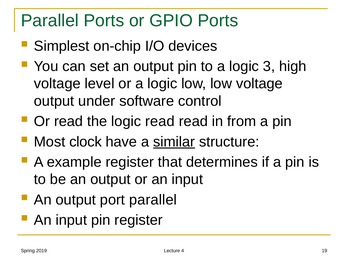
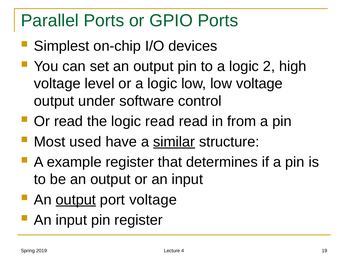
3: 3 -> 2 (269, 66)
clock: clock -> used (85, 142)
output underline: none -> present (76, 200)
port parallel: parallel -> voltage (153, 200)
